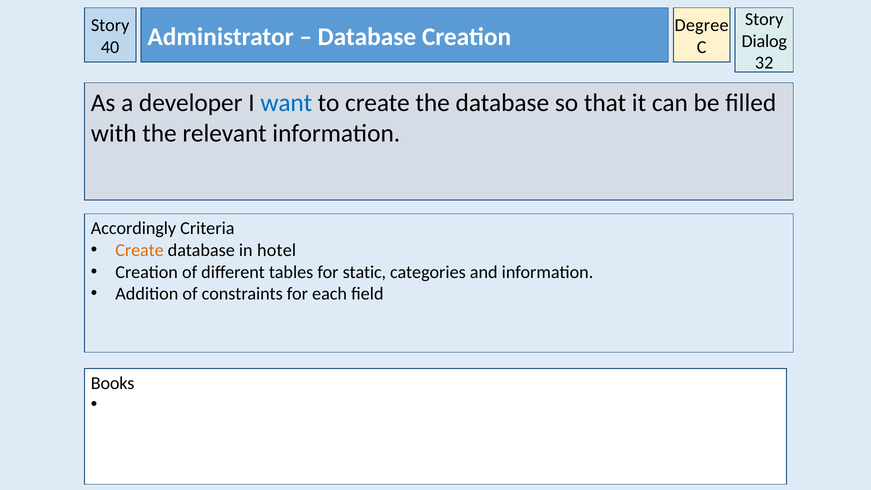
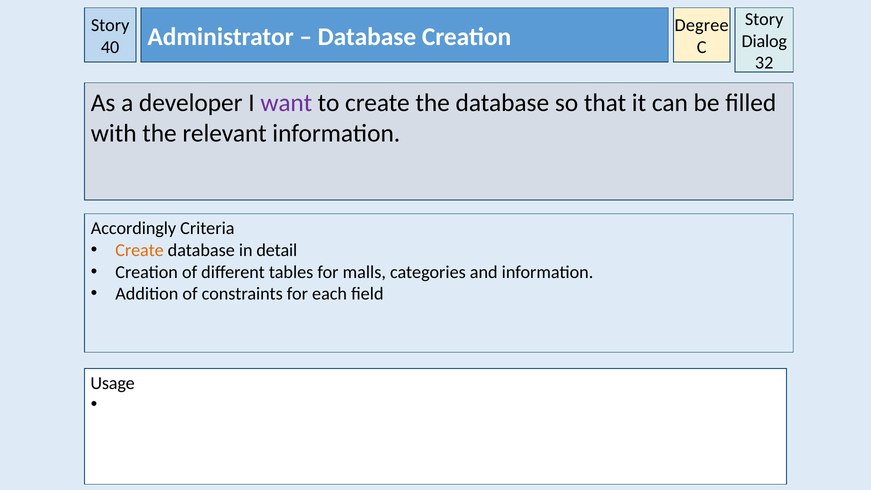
want colour: blue -> purple (286, 103)
hotel: hotel -> detail (277, 250)
static: static -> malls (364, 272)
Books: Books -> Usage (113, 383)
